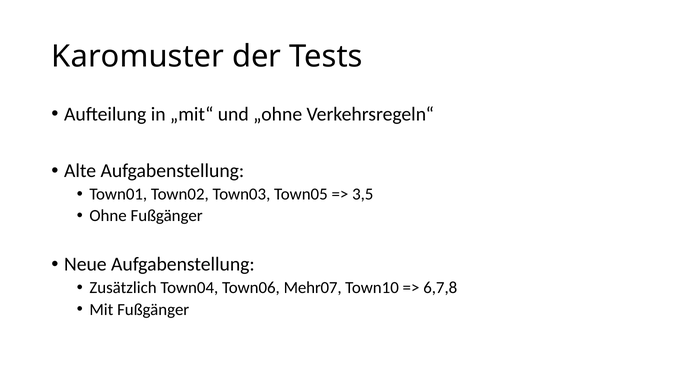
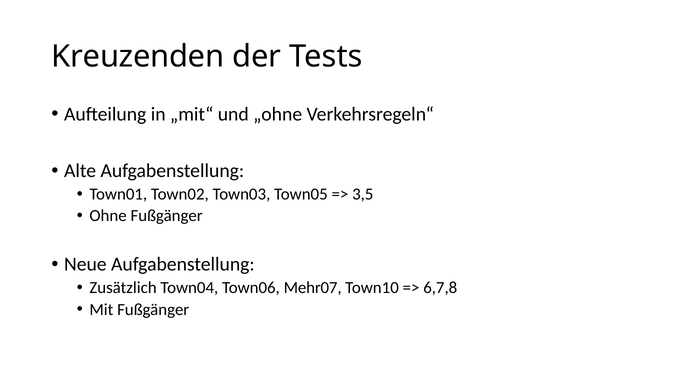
Karomuster: Karomuster -> Kreuzenden (138, 57)
